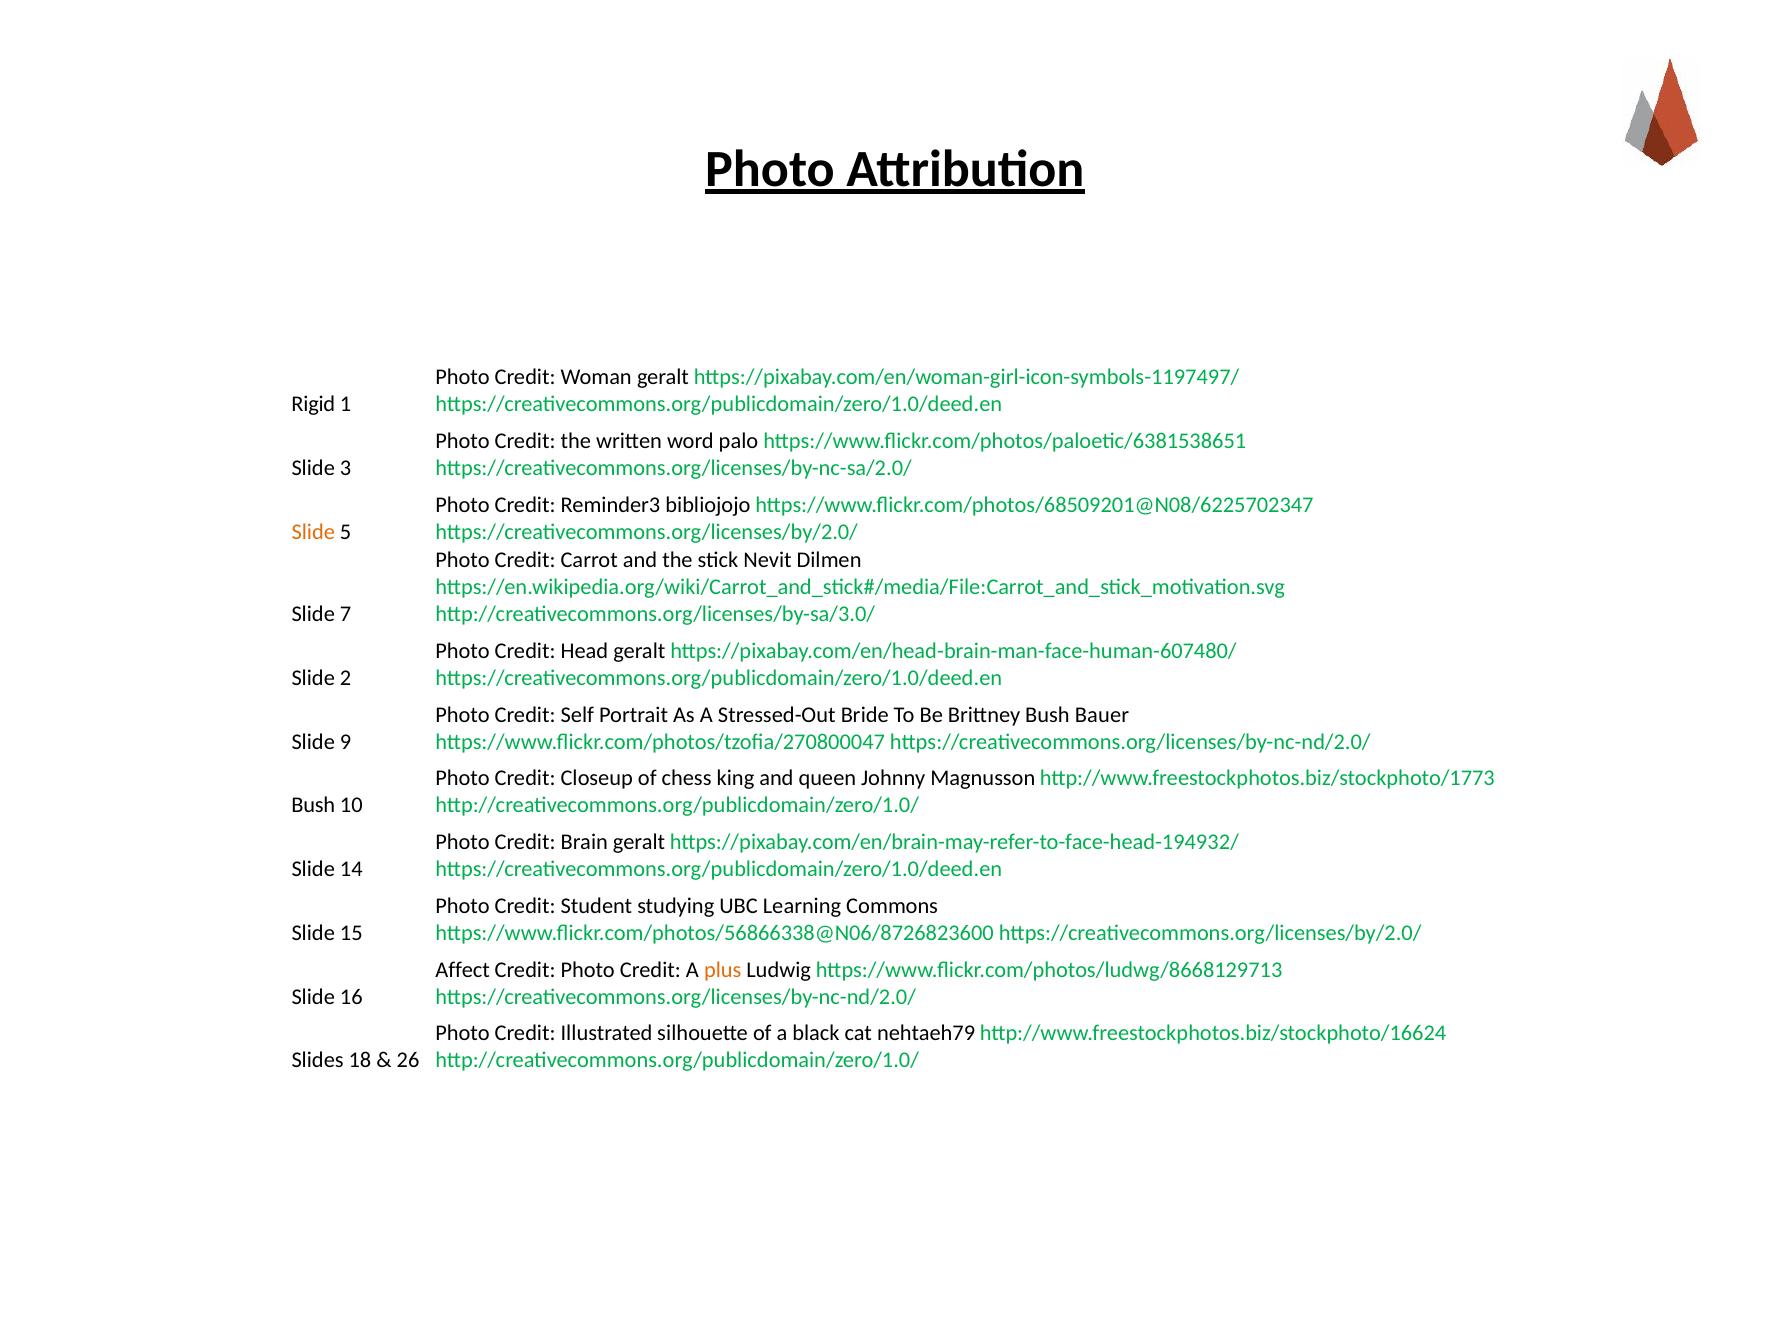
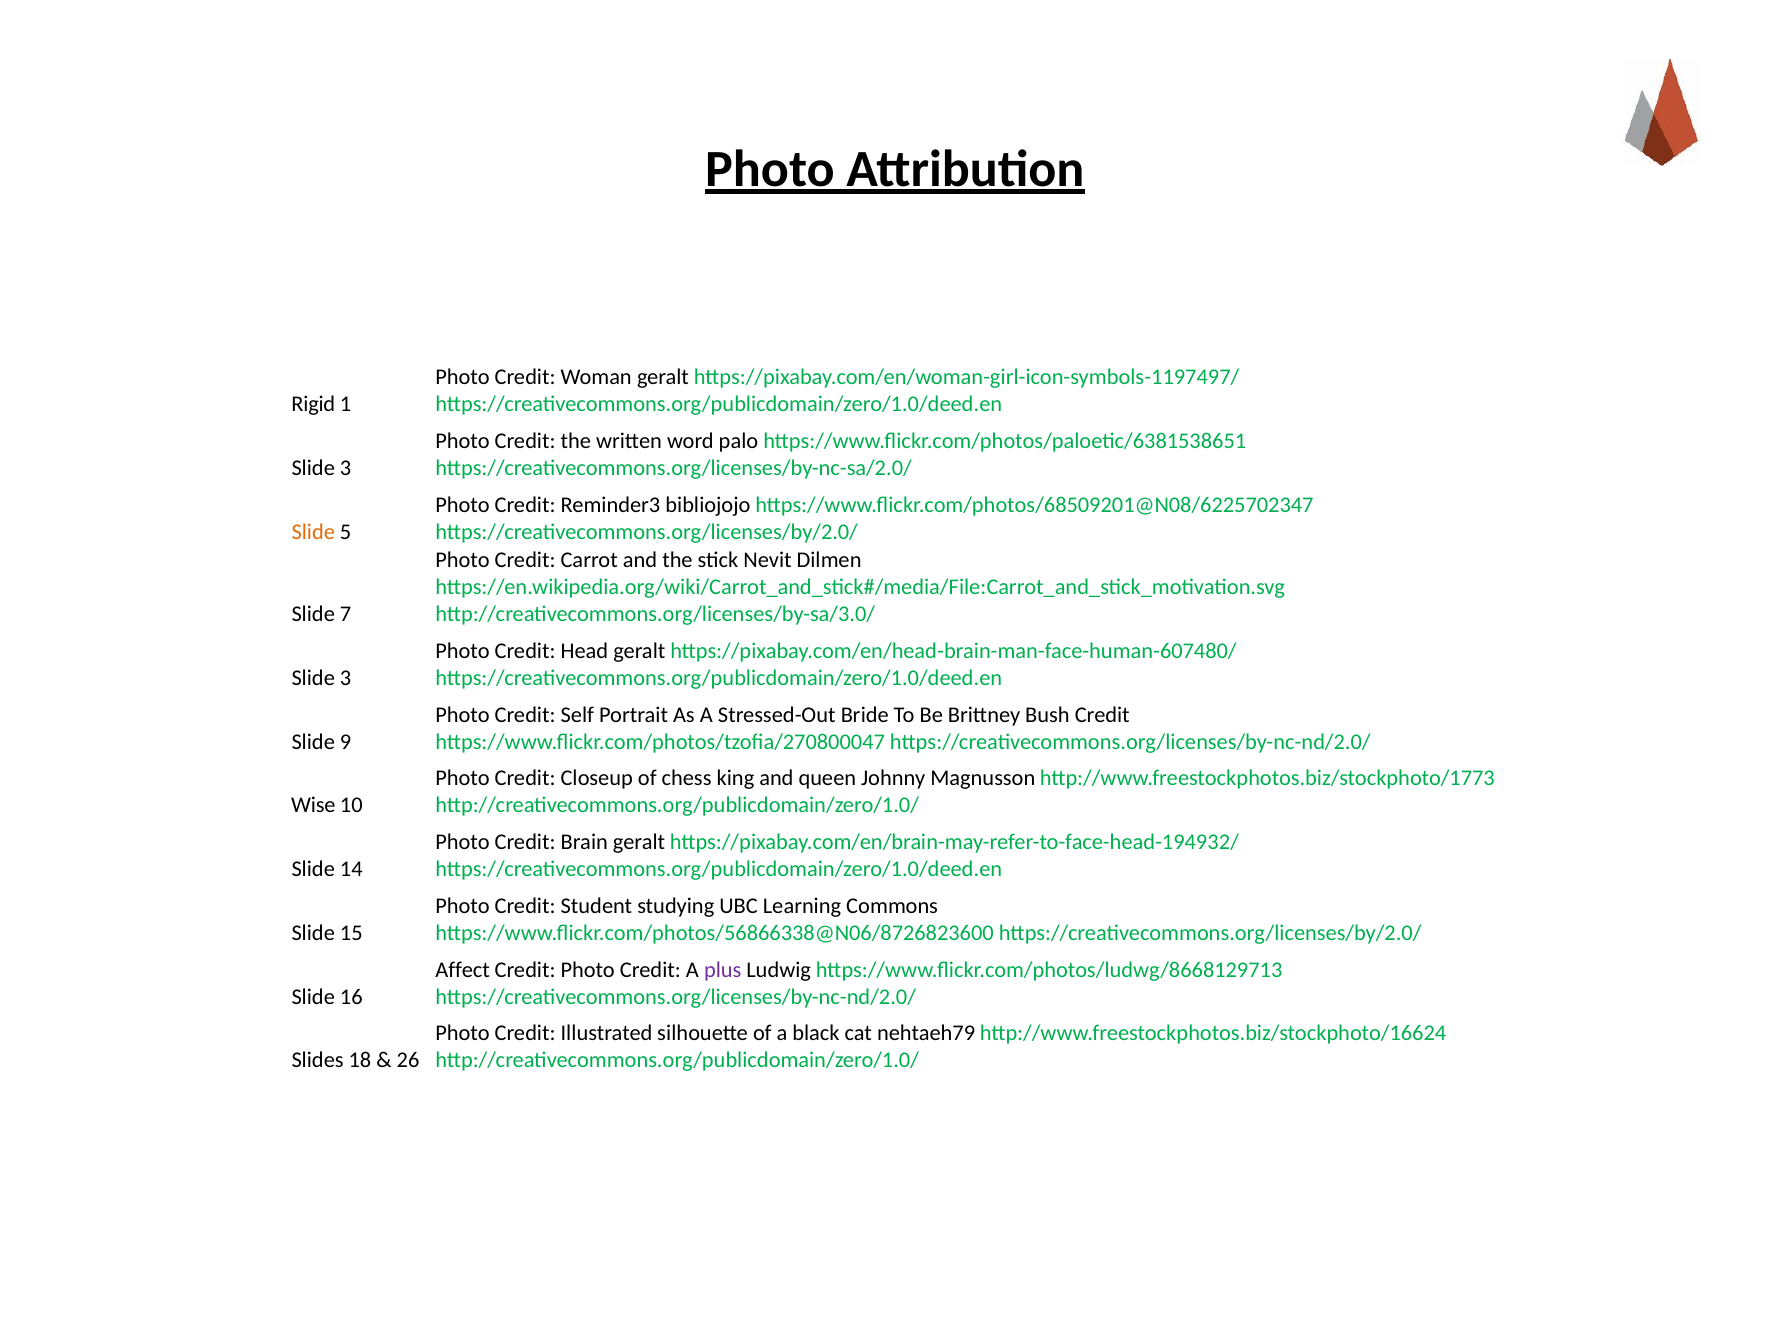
2: 2 -> 3 (346, 678)
Bush Bauer: Bauer -> Credit (1102, 715)
Bush: Bush -> Wise (313, 806)
plus colour: orange -> purple (723, 970)
